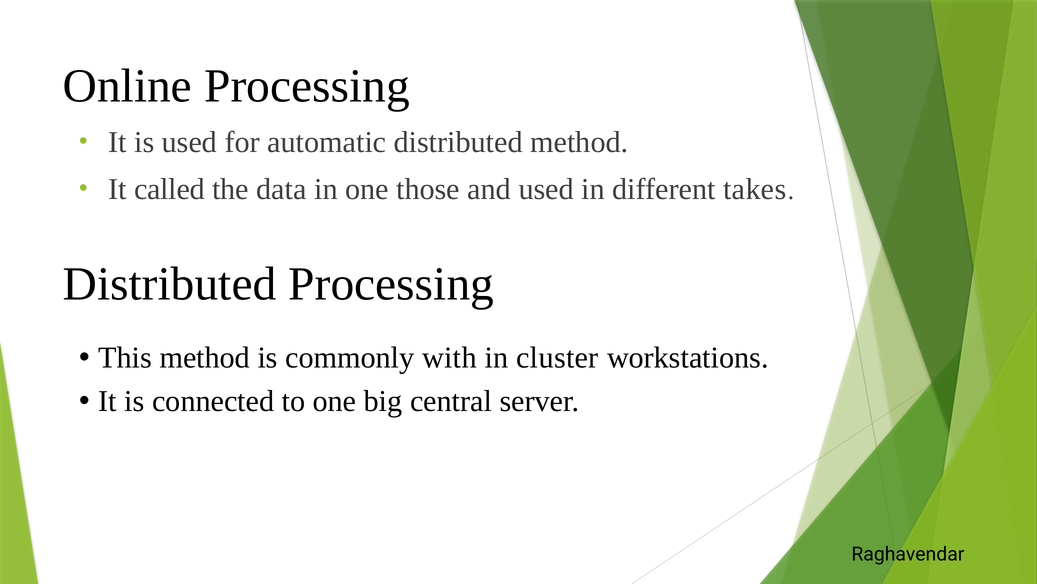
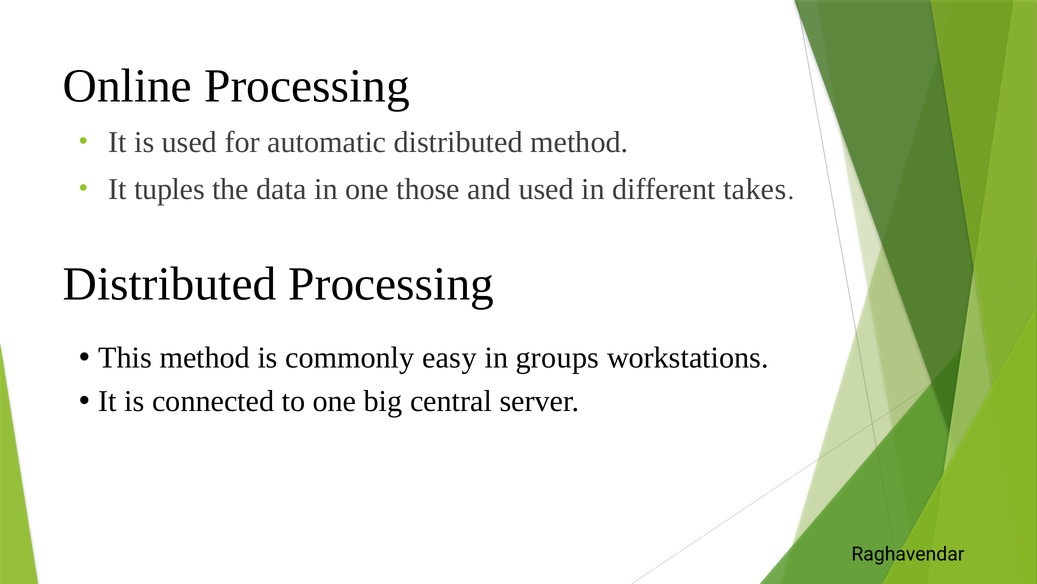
called: called -> tuples (169, 189)
with: with -> easy (449, 358)
cluster: cluster -> groups (557, 358)
